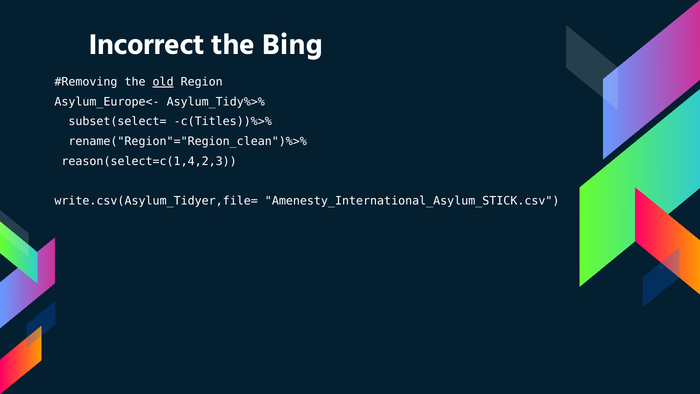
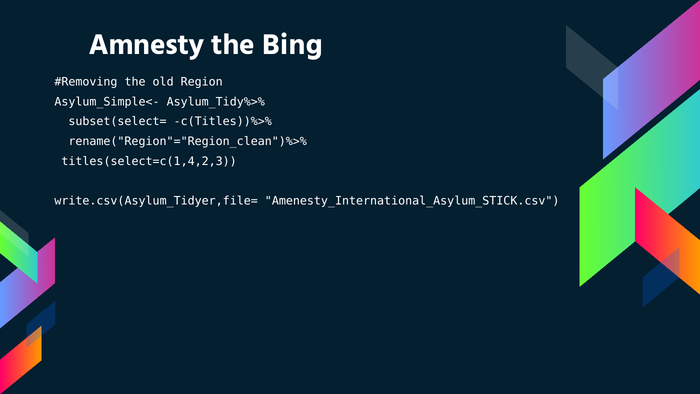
Incorrect: Incorrect -> Amnesty (146, 45)
old underline: present -> none (163, 82)
Asylum_Europe<-: Asylum_Europe<- -> Asylum_Simple<- (107, 102)
reason(select=c(1,4,2,3: reason(select=c(1,4,2,3 -> titles(select=c(1,4,2,3 (149, 161)
